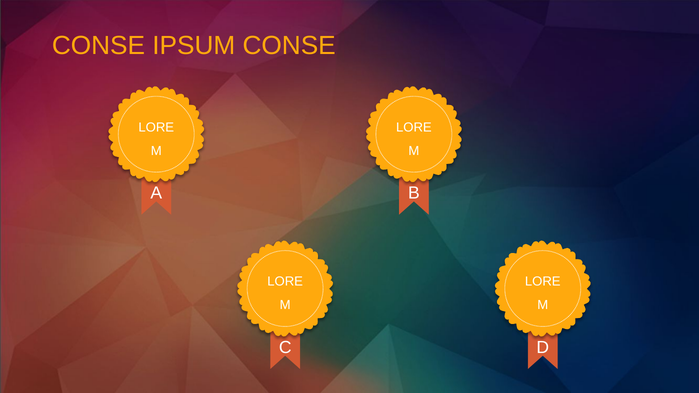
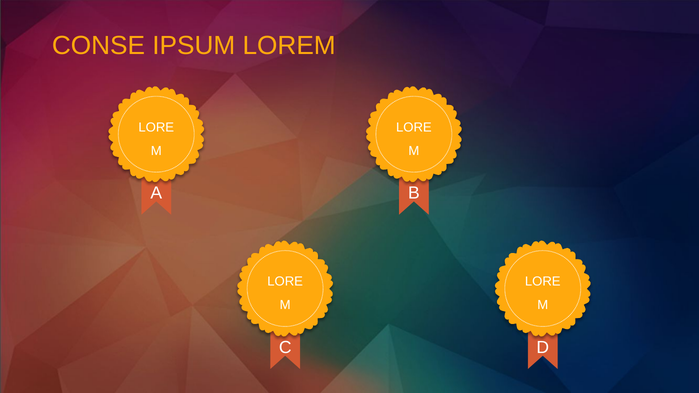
IPSUM CONSE: CONSE -> LOREM (289, 45)
